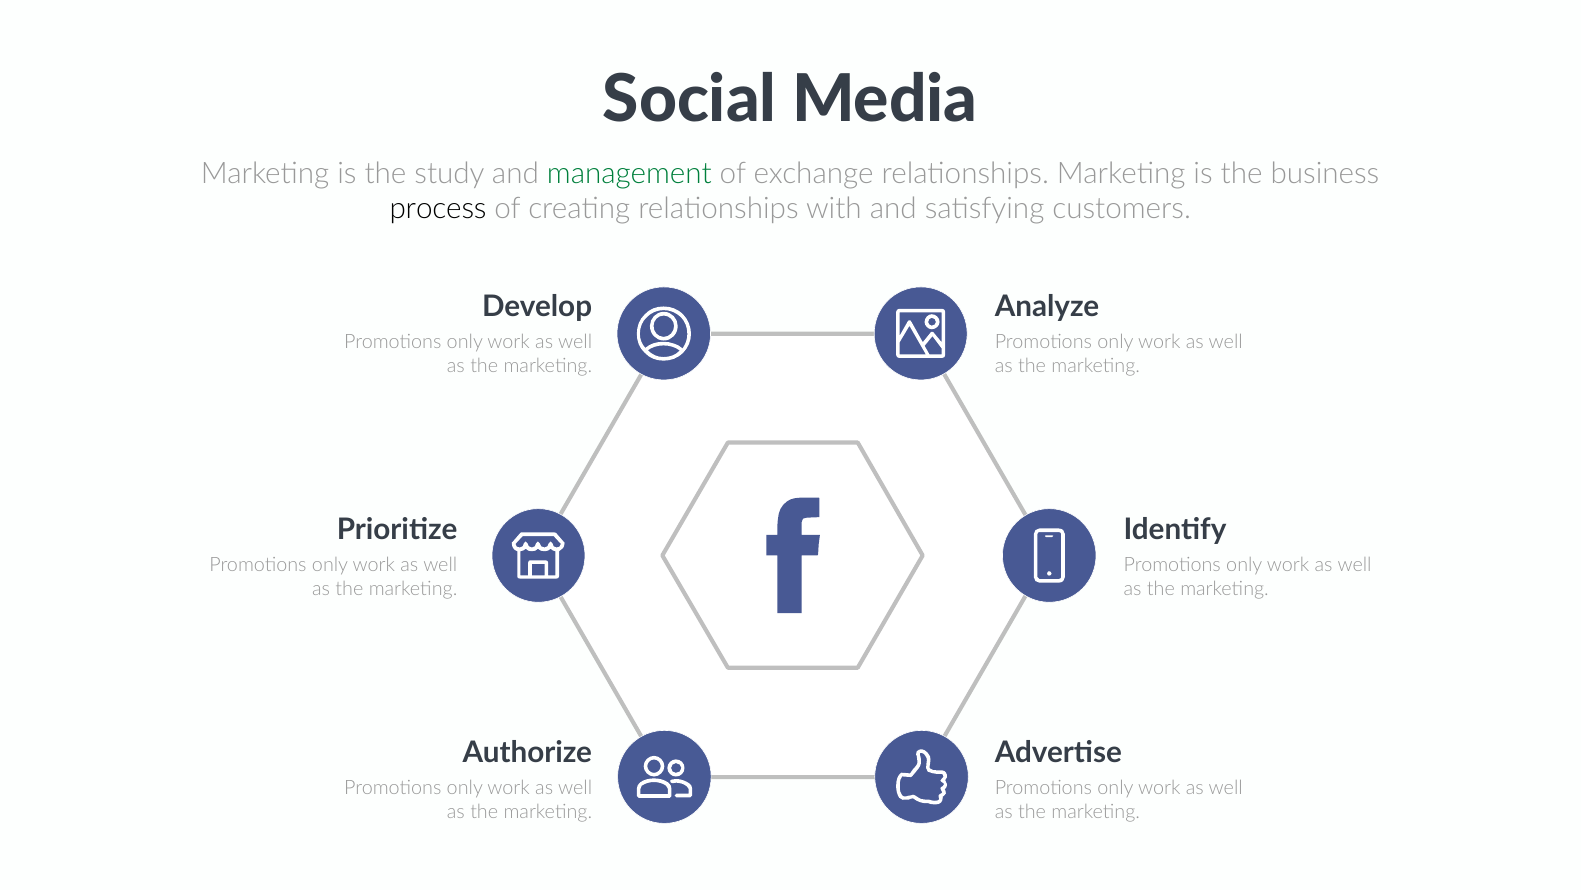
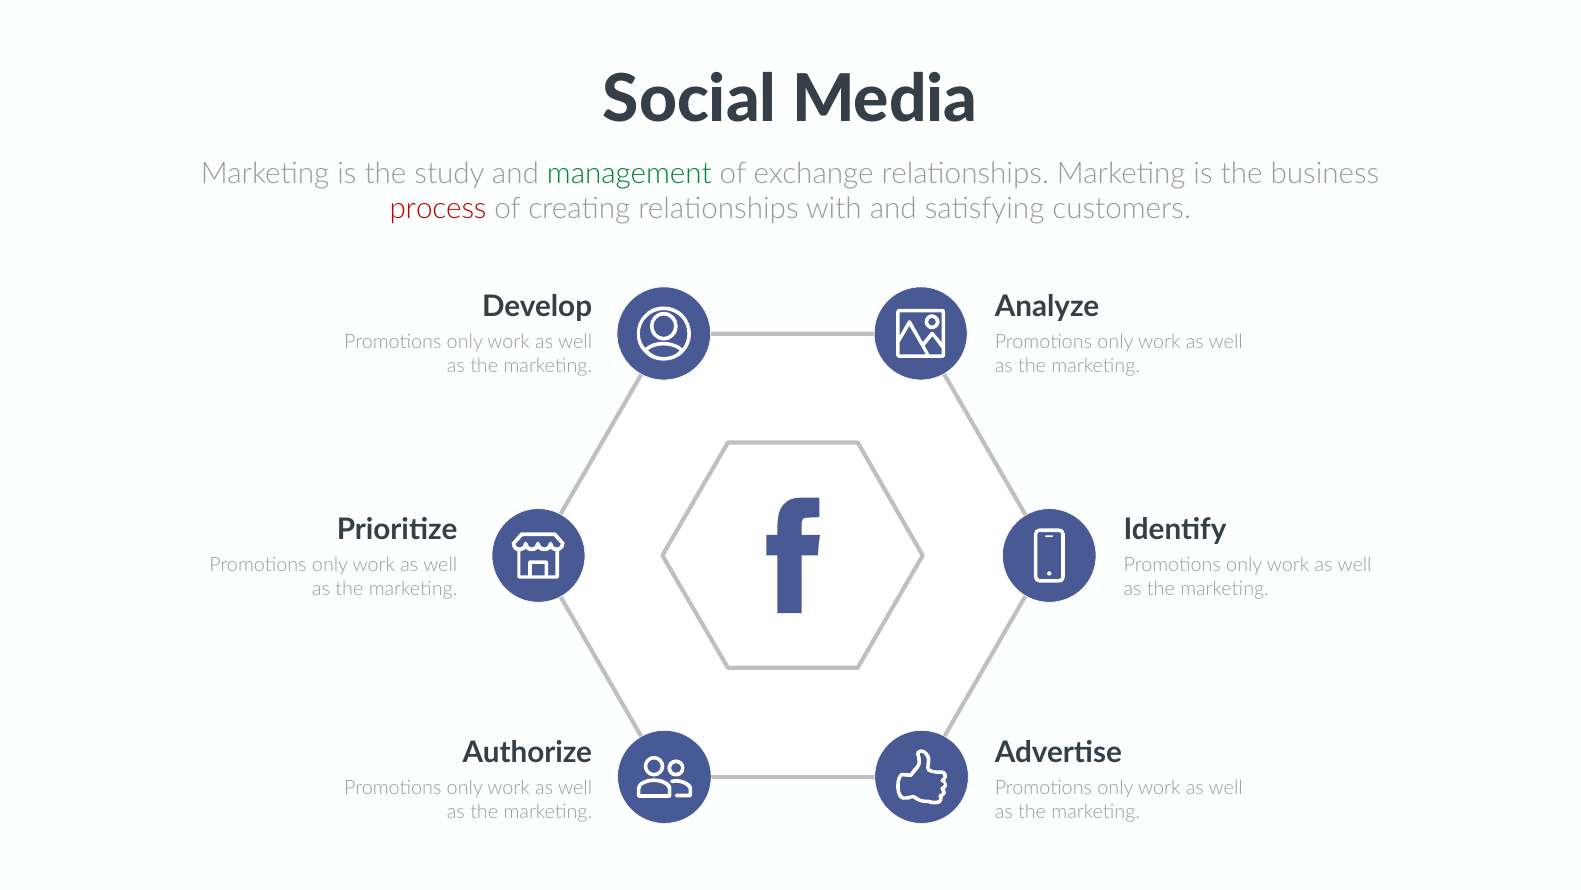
process colour: black -> red (438, 209)
